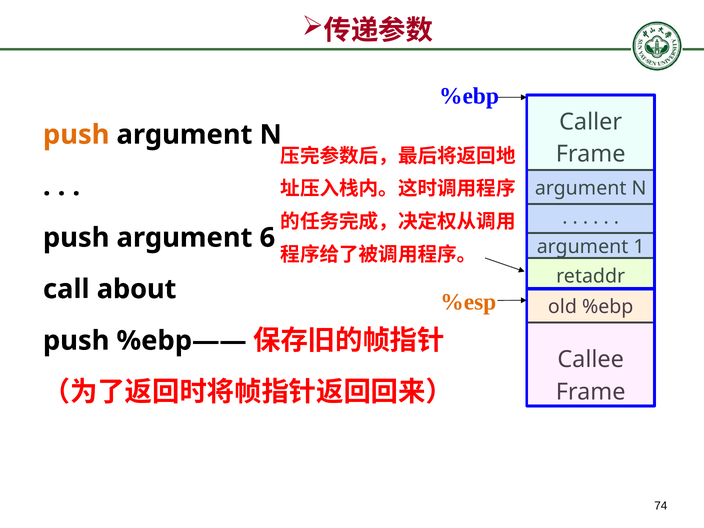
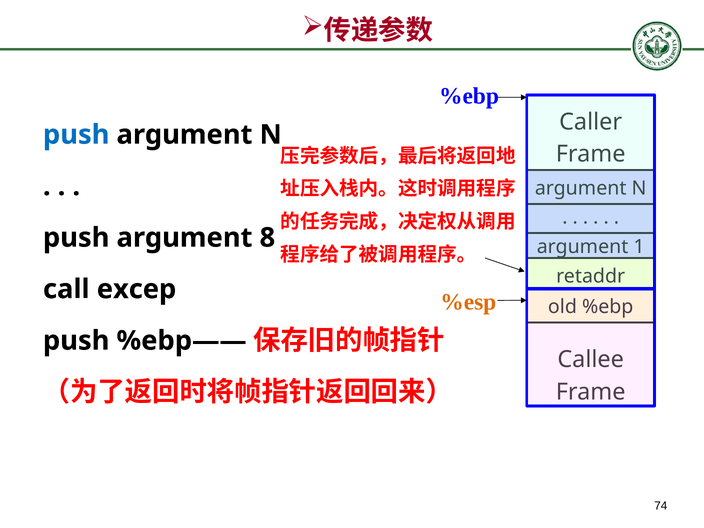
push colour: orange -> blue (76, 135)
6: 6 -> 8 (267, 238)
about: about -> excep (137, 289)
